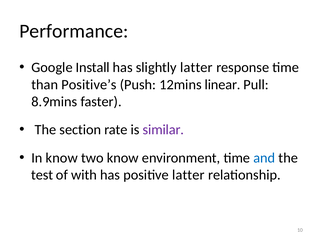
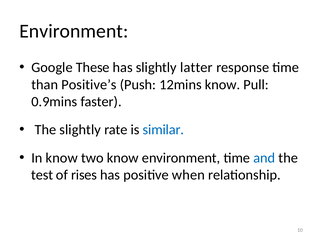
Performance: Performance -> Environment (74, 31)
Install: Install -> These (93, 68)
12mins linear: linear -> know (223, 85)
8.9mins: 8.9mins -> 0.9mins (54, 102)
The section: section -> slightly (80, 130)
similar colour: purple -> blue (163, 130)
with: with -> rises (84, 175)
positive latter: latter -> when (188, 175)
